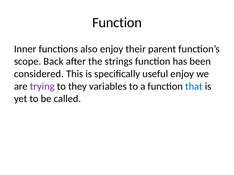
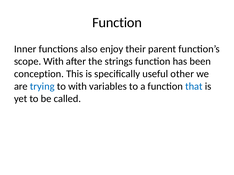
scope Back: Back -> With (54, 62)
considered: considered -> conception (39, 74)
useful enjoy: enjoy -> other (182, 74)
trying colour: purple -> blue (42, 87)
to they: they -> with (77, 87)
